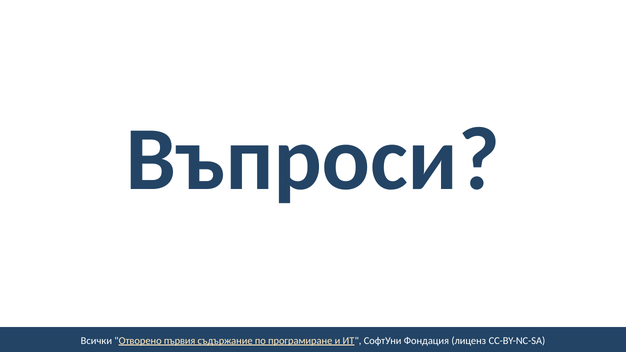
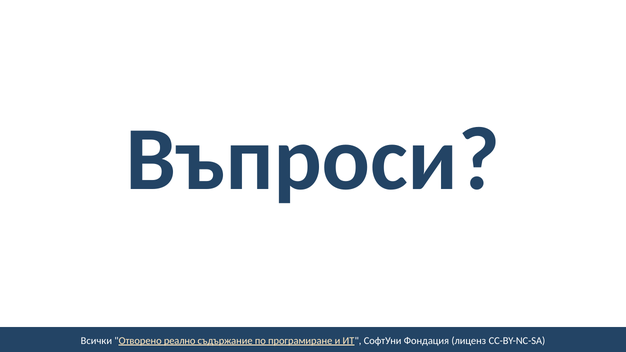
първия: първия -> реално (180, 341)
